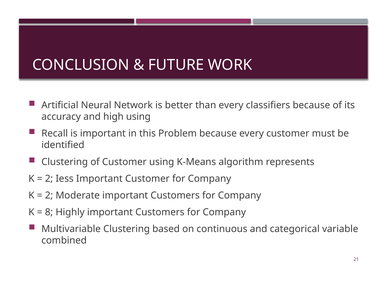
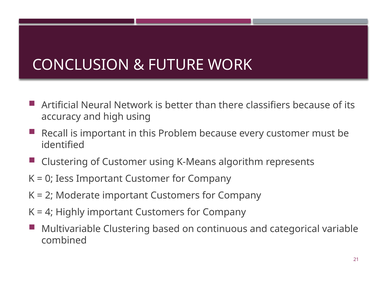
than every: every -> there (231, 105)
2: 2 -> 0 (49, 179)
8: 8 -> 4 (49, 212)
